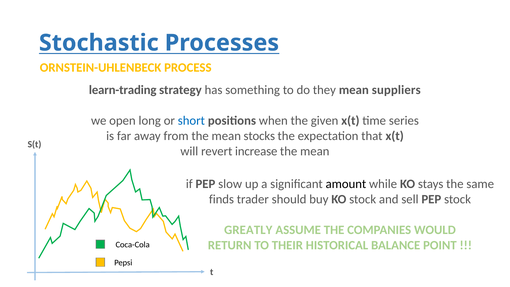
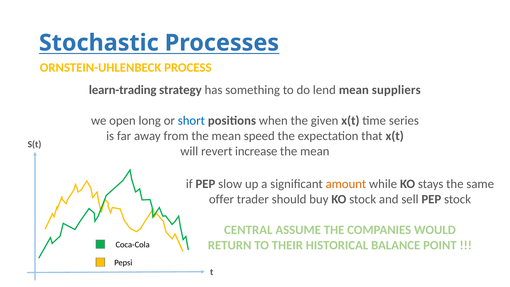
they: they -> lend (324, 90)
stocks: stocks -> speed (259, 136)
amount colour: black -> orange (346, 184)
finds: finds -> offer (221, 199)
GREATLY: GREATLY -> CENTRAL (248, 230)
